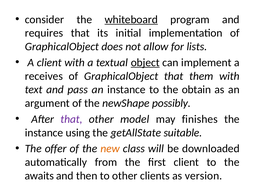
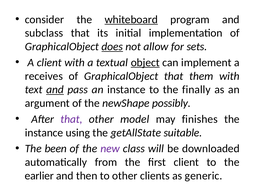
requires: requires -> subclass (44, 33)
does underline: none -> present (112, 47)
lists: lists -> sets (197, 47)
and underline: none -> present (55, 90)
obtain: obtain -> finally (196, 90)
offer: offer -> been (56, 149)
new colour: orange -> purple (110, 149)
awaits: awaits -> earlier (39, 176)
version: version -> generic (204, 176)
